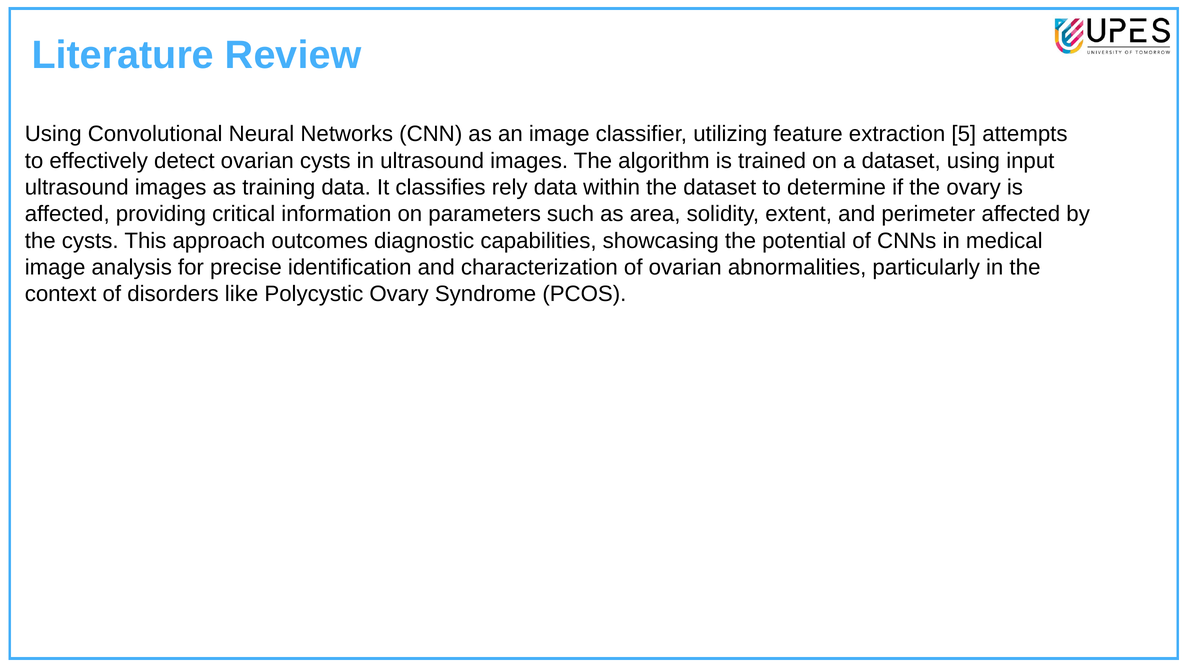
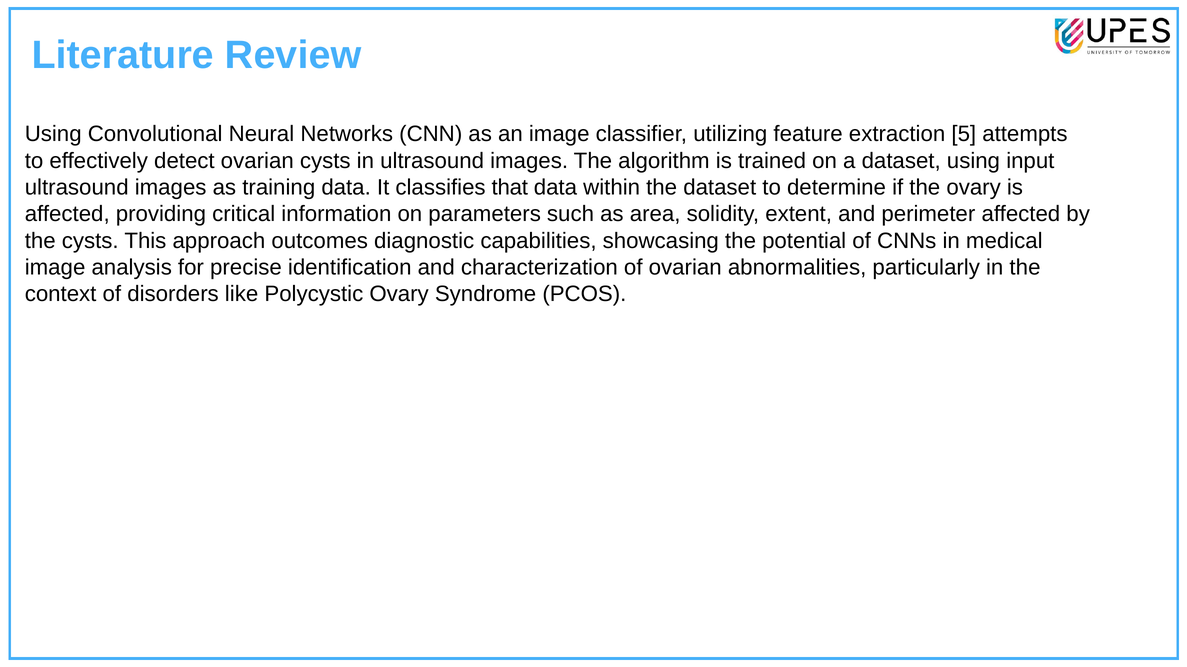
rely: rely -> that (510, 188)
